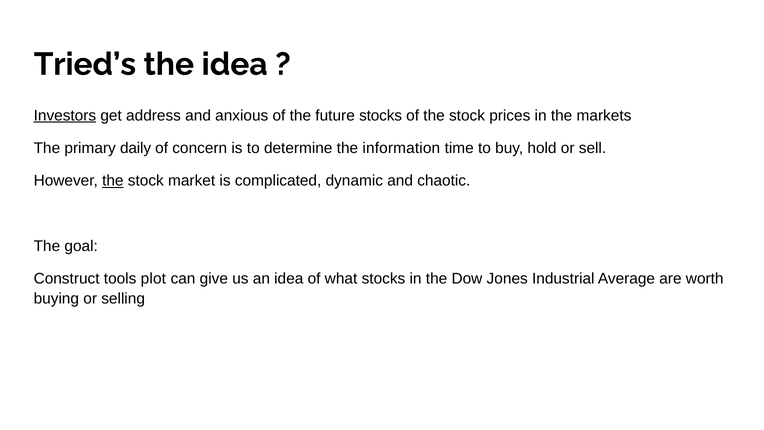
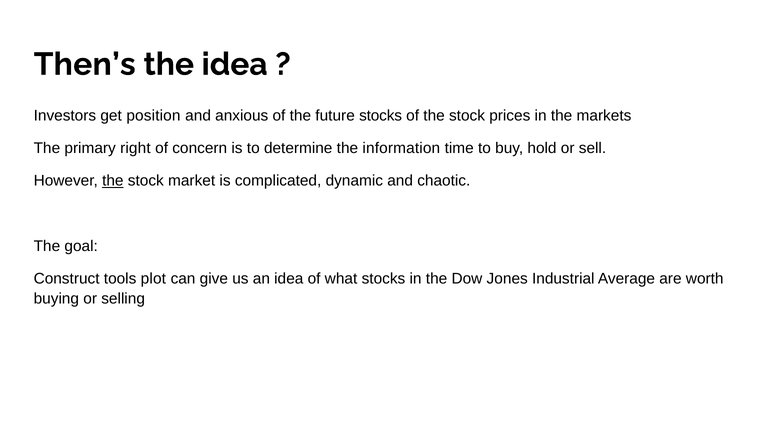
Tried’s: Tried’s -> Then’s (85, 64)
Investors underline: present -> none (65, 115)
address: address -> position (153, 115)
daily: daily -> right (135, 148)
